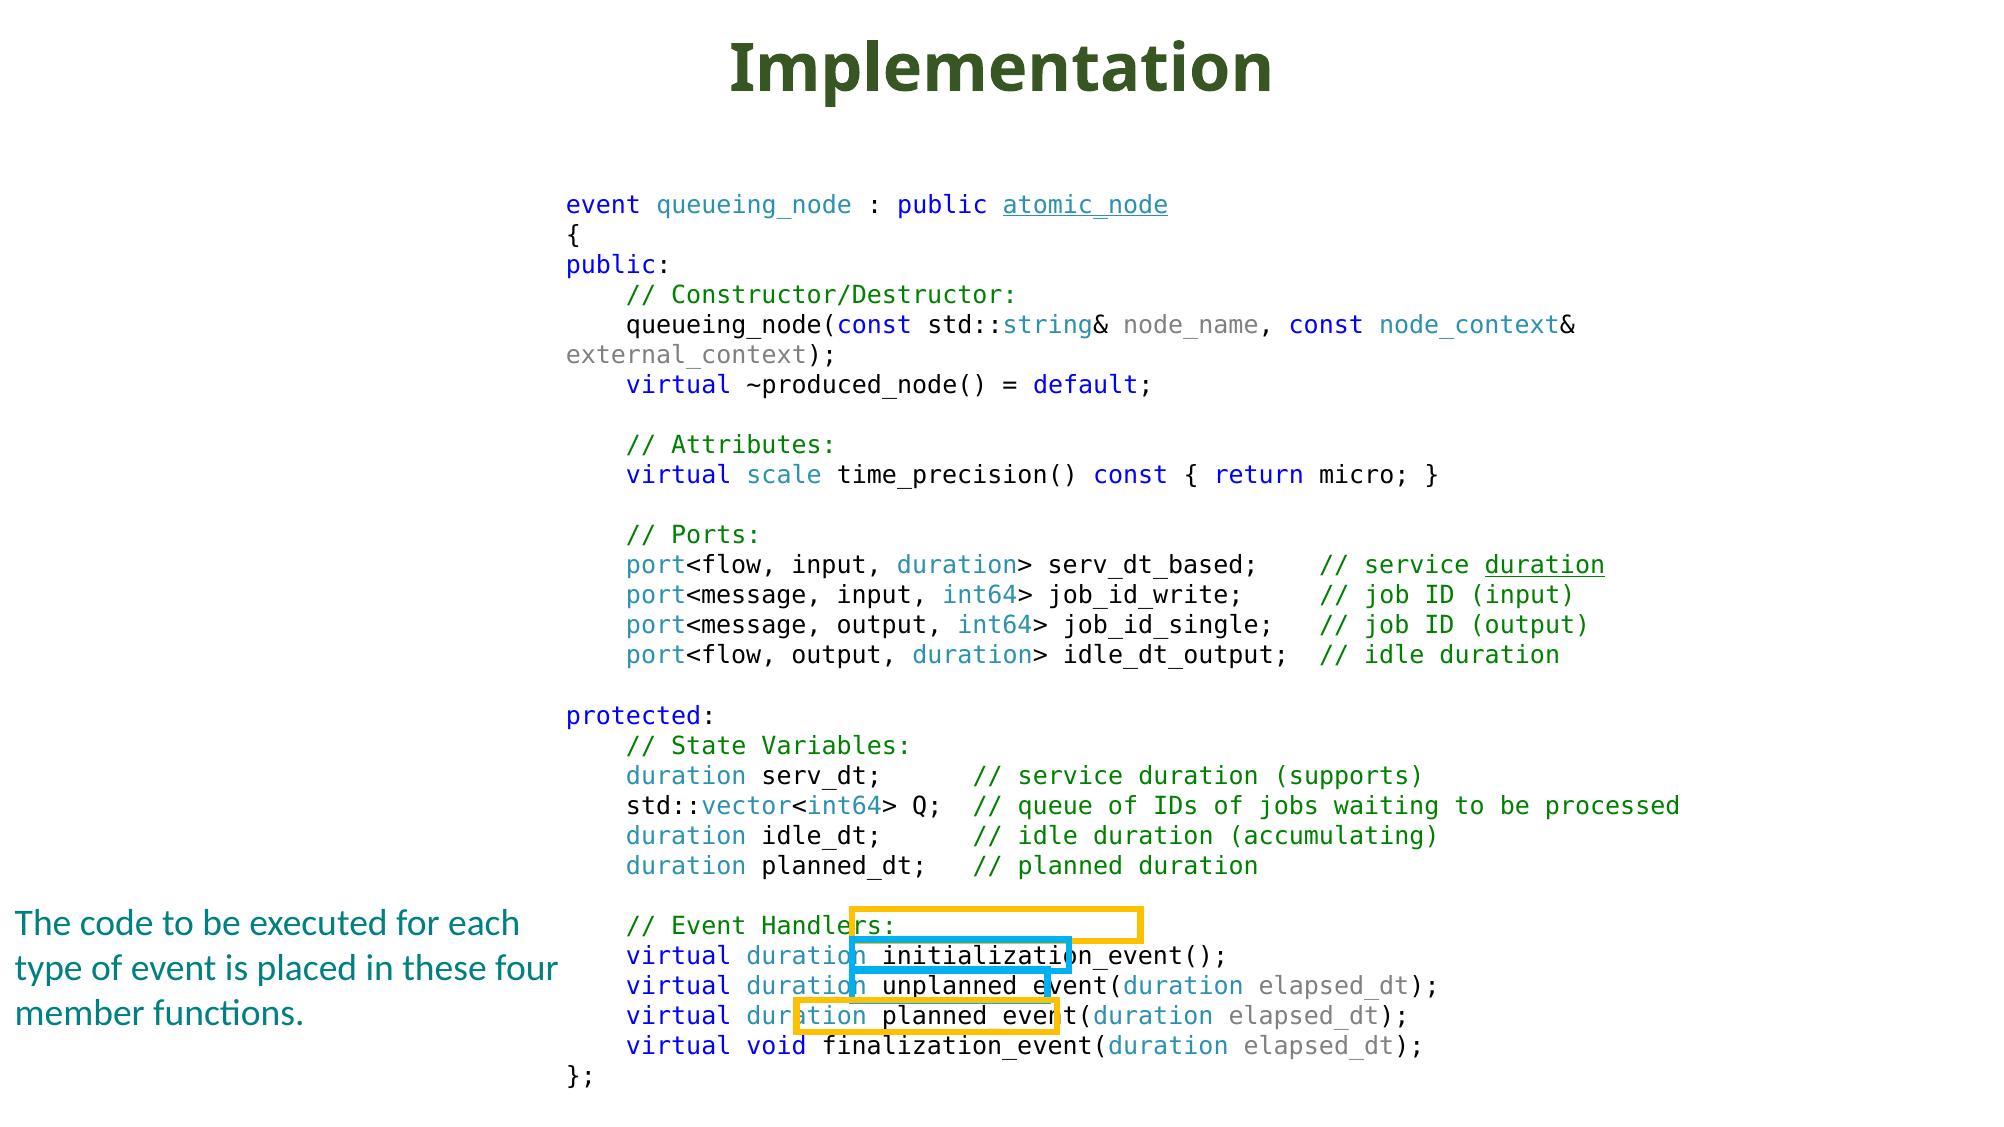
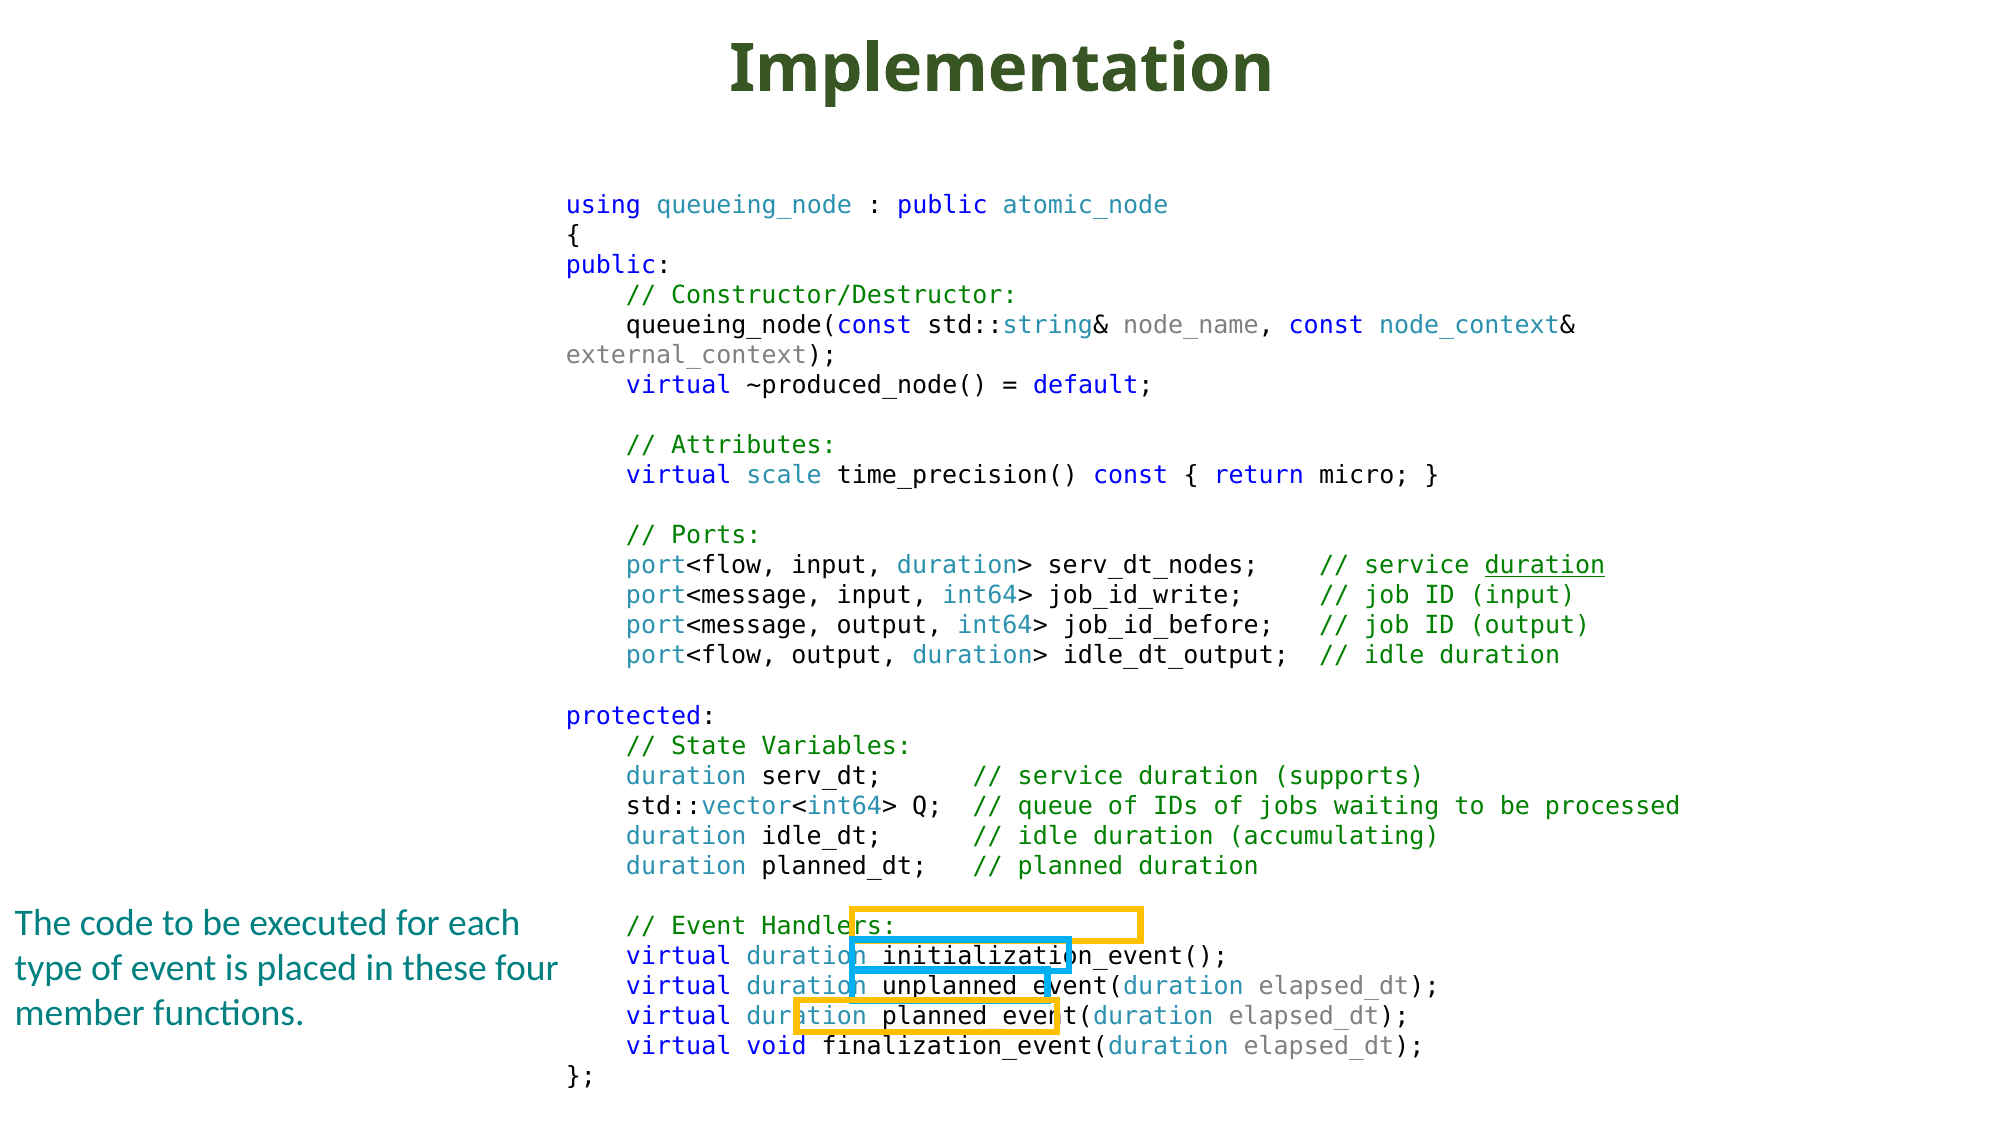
event: event -> using (603, 205)
atomic_node underline: present -> none (1086, 205)
serv_dt_based: serv_dt_based -> serv_dt_nodes (1153, 566)
job_id_single: job_id_single -> job_id_before (1168, 626)
